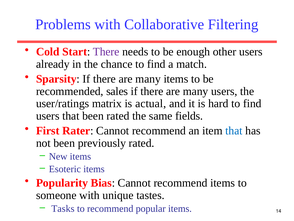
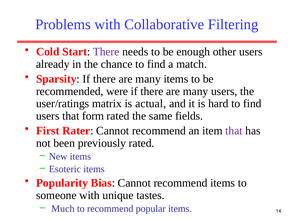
sales: sales -> were (117, 91)
that been: been -> form (93, 116)
that colour: blue -> purple (234, 130)
Tasks: Tasks -> Much (63, 208)
